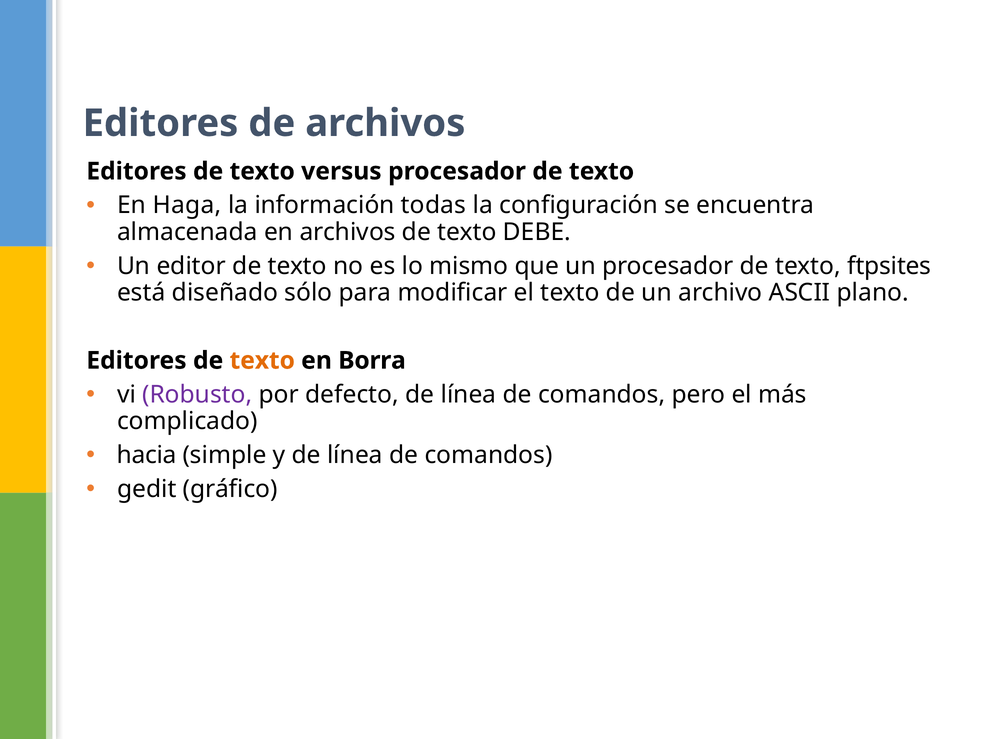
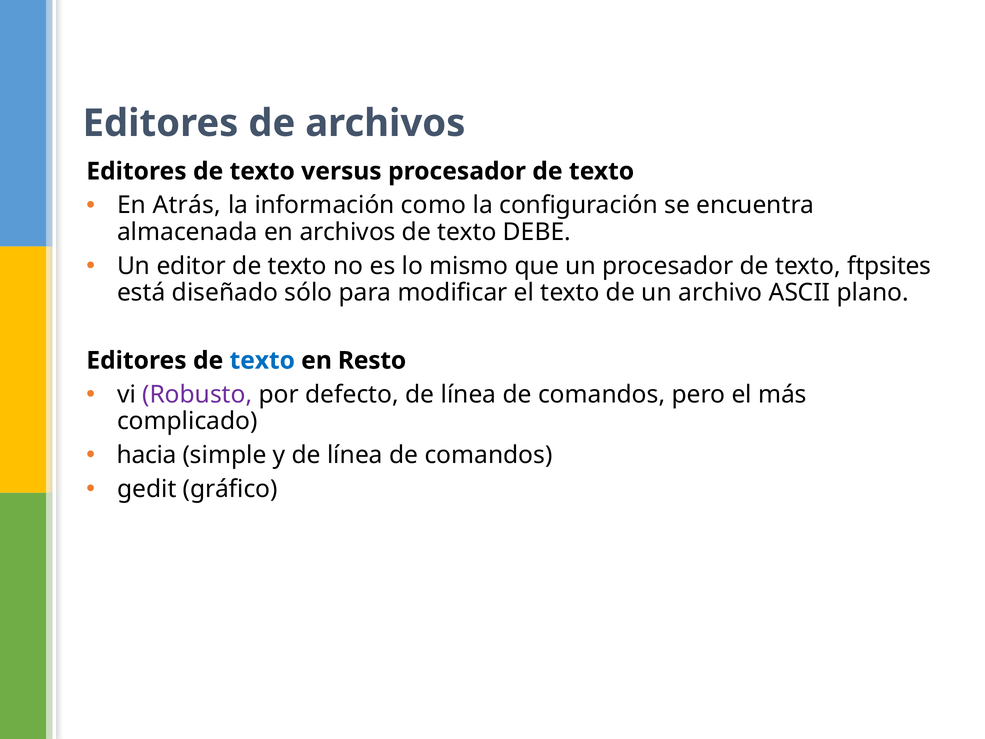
Haga: Haga -> Atrás (187, 205)
todas: todas -> como (434, 205)
texto colour: orange -> blue (262, 360)
Borra: Borra -> Resto (372, 360)
